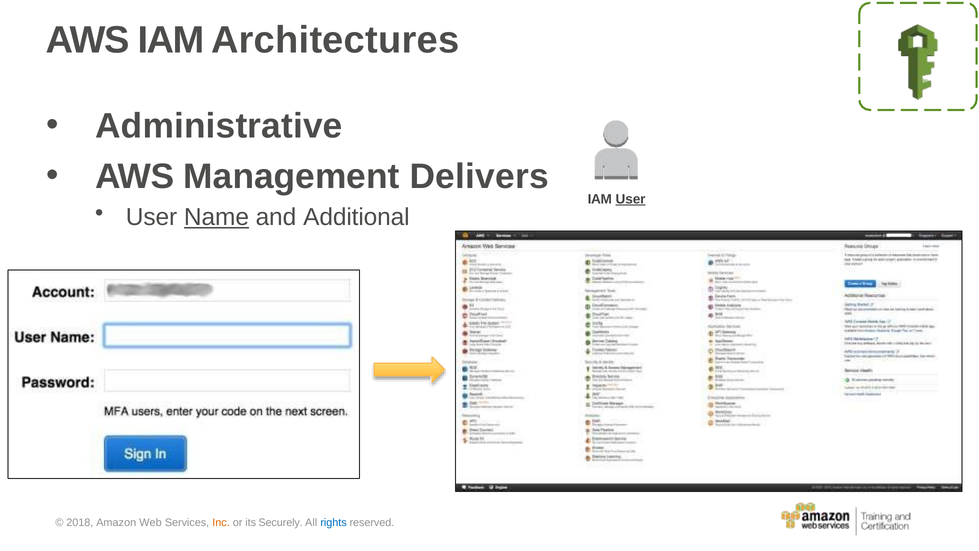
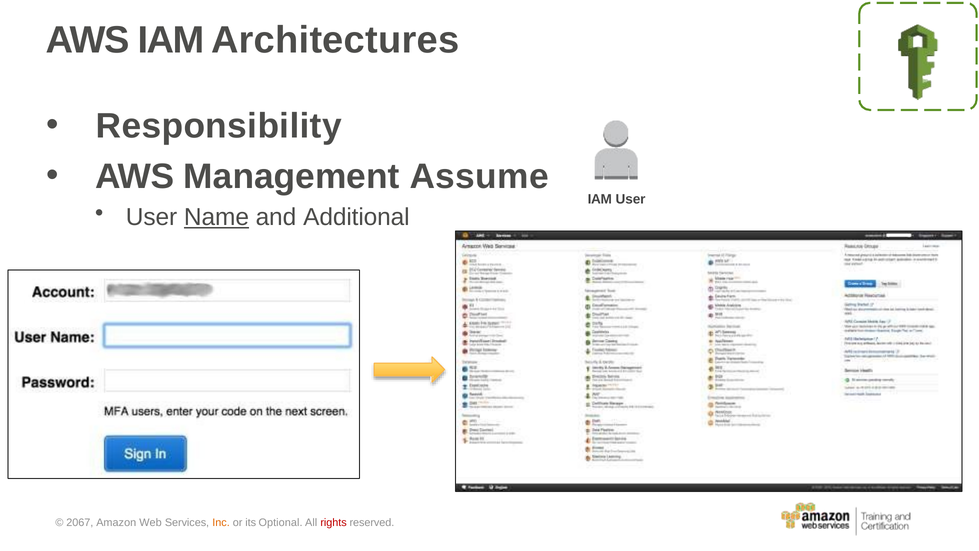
Administrative: Administrative -> Responsibility (219, 126)
Delivers: Delivers -> Assume (479, 177)
User underline: present -> none (631, 199)
2018: 2018 -> 2067 (80, 523)
Securely: Securely -> Optional (281, 523)
rights colour: blue -> red (334, 523)
